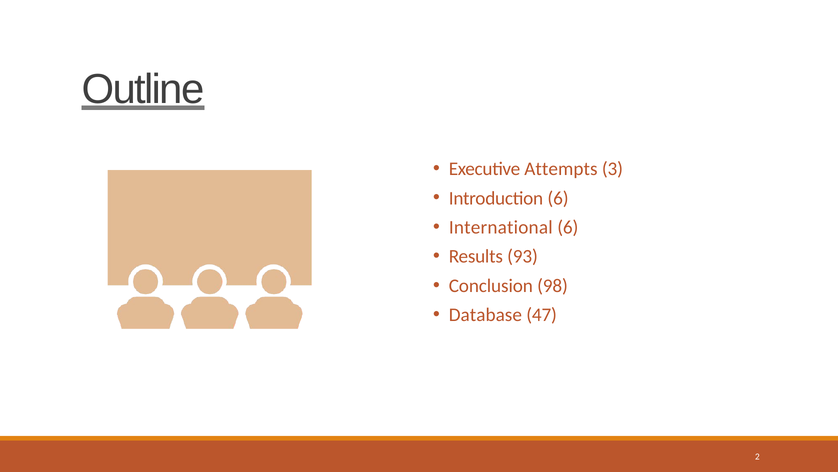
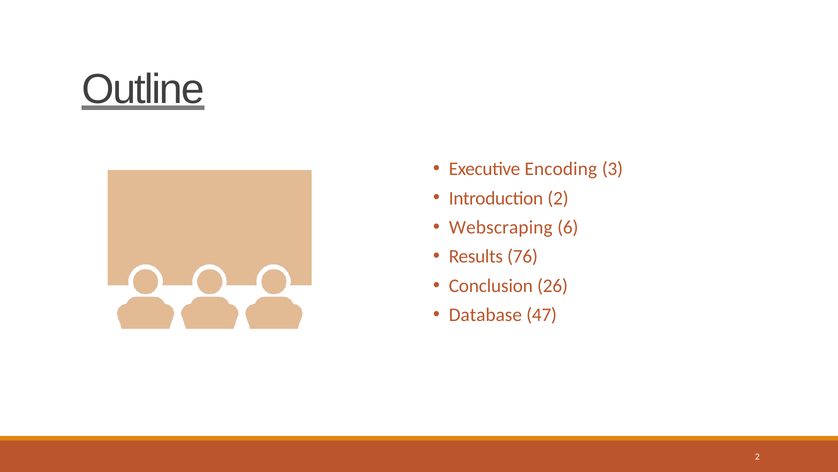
Attempts: Attempts -> Encoding (561, 169)
Introduction 6: 6 -> 2 (558, 198)
International: International -> Webscraping (501, 227)
93: 93 -> 76 (523, 256)
98: 98 -> 26 (552, 285)
